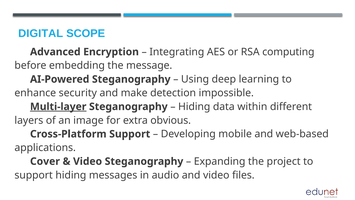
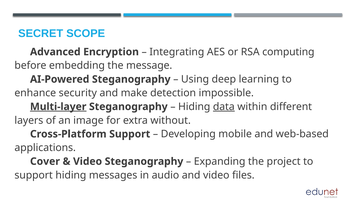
DIGITAL: DIGITAL -> SECRET (41, 33)
data underline: none -> present (224, 106)
obvious: obvious -> without (171, 120)
